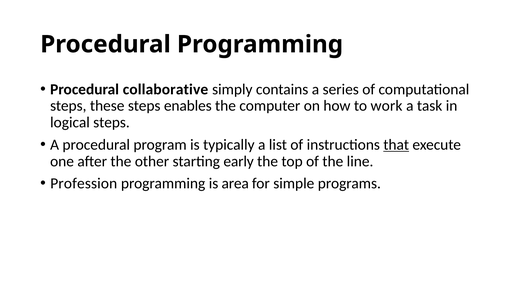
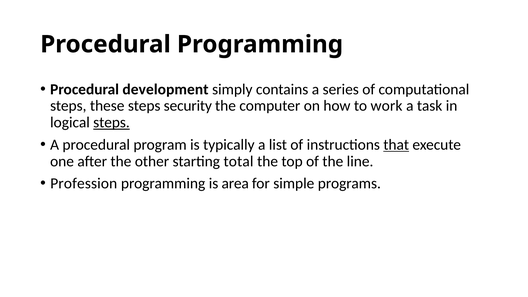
collaborative: collaborative -> development (166, 89)
enables: enables -> security (188, 106)
steps underline: none -> present (111, 123)
early: early -> total (238, 161)
